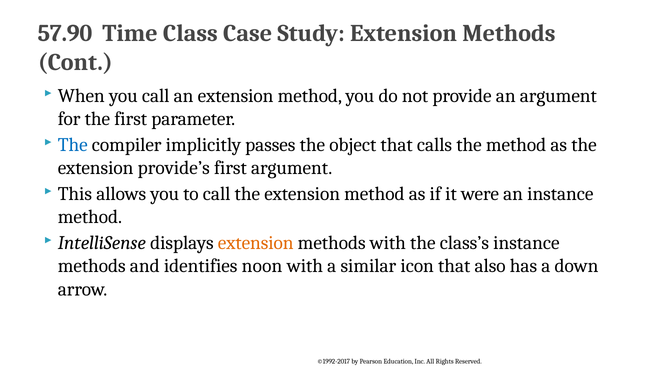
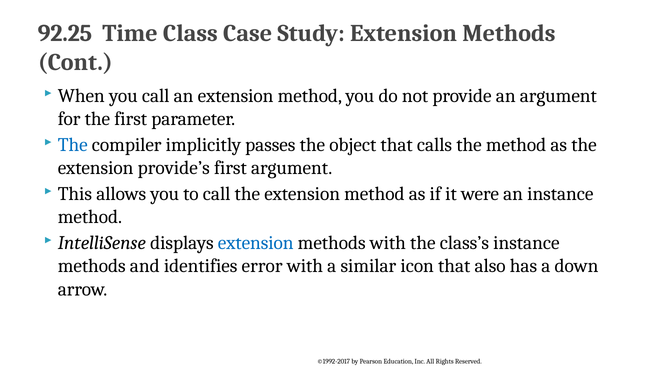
57.90: 57.90 -> 92.25 (65, 33)
extension colour: orange -> blue (256, 243)
noon: noon -> error (262, 266)
